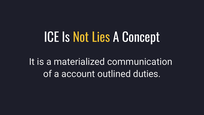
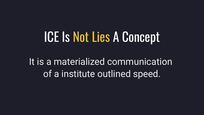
account: account -> institute (78, 74)
duties: duties -> speed (147, 74)
